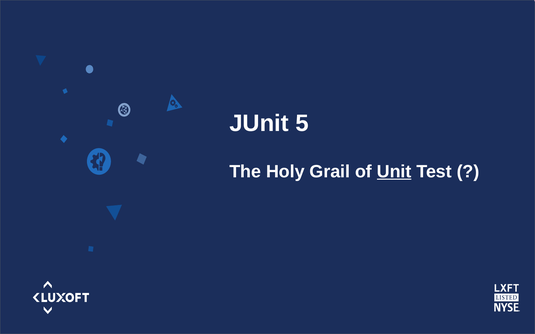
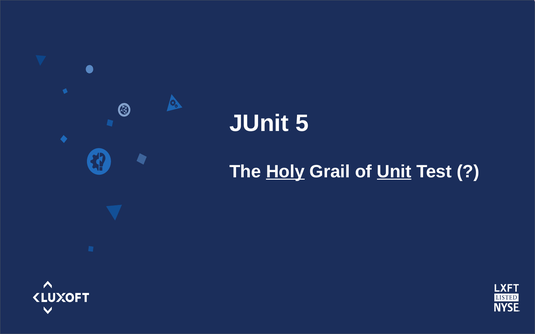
Holy underline: none -> present (285, 172)
